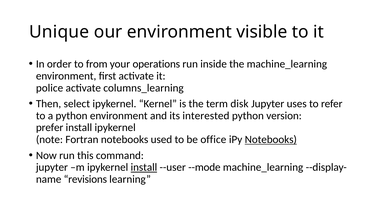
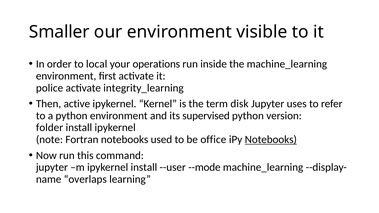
Unique: Unique -> Smaller (59, 32)
from: from -> local (97, 64)
columns_learning: columns_learning -> integrity_learning (144, 88)
select: select -> active (77, 104)
interested: interested -> supervised (206, 116)
prefer: prefer -> folder (50, 128)
install underline: present -> none (144, 167)
revisions: revisions -> overlaps (85, 179)
